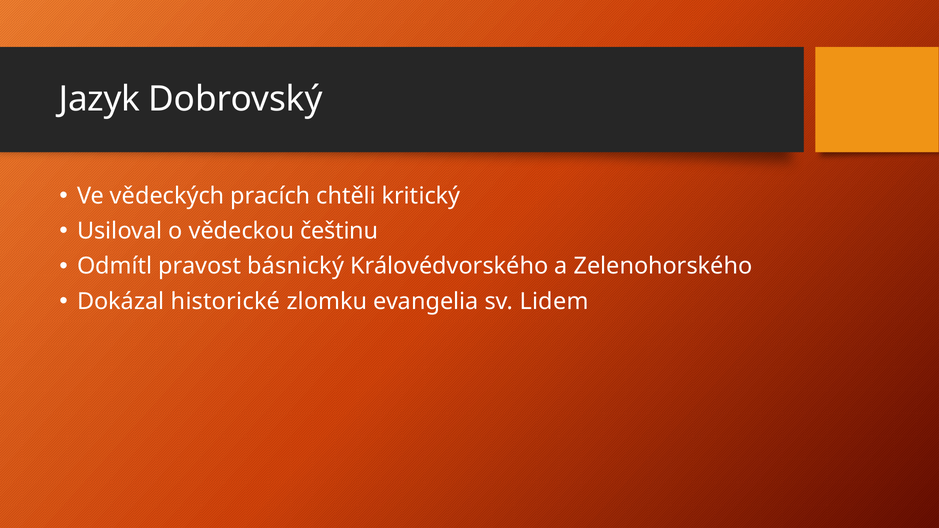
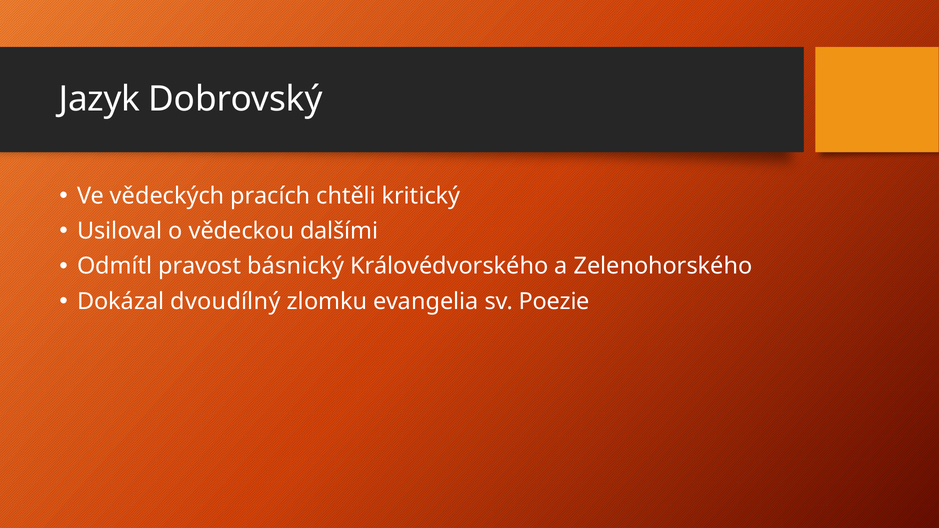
češtinu: češtinu -> dalšími (339, 231)
historické: historické -> dvoudílný (225, 301)
Lidem: Lidem -> Poezie (554, 301)
